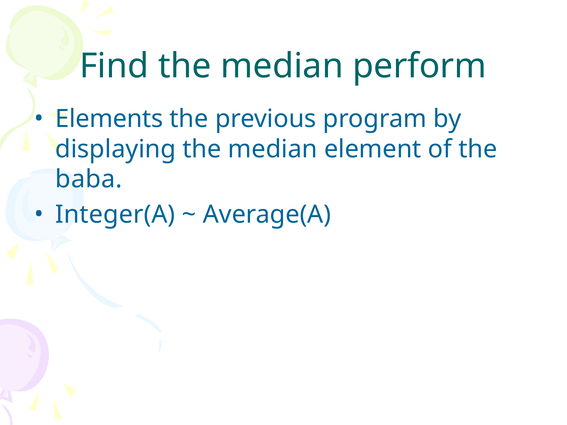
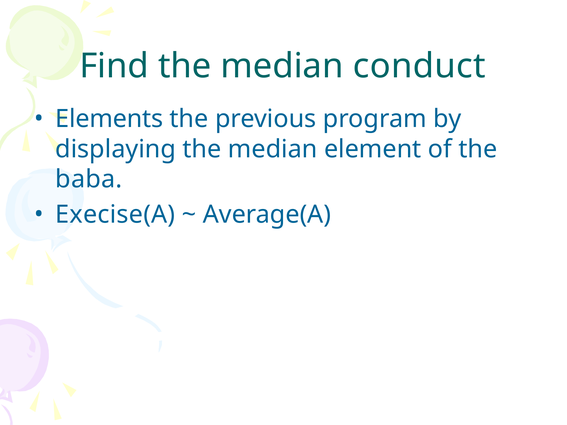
perform: perform -> conduct (419, 66)
Integer(A: Integer(A -> Execise(A (115, 215)
